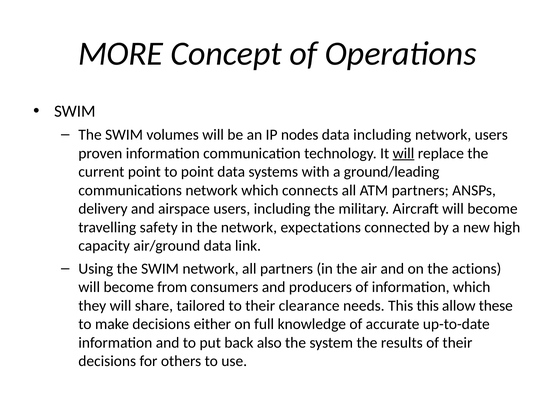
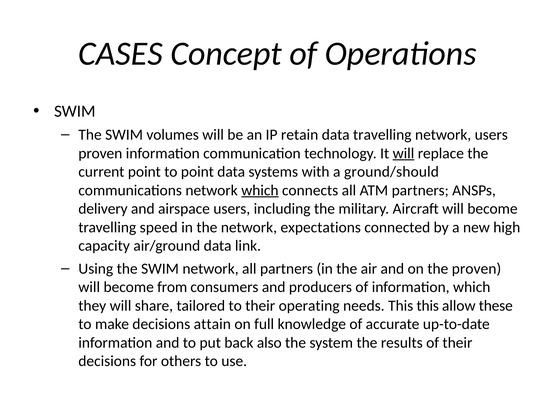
MORE: MORE -> CASES (120, 54)
nodes: nodes -> retain (300, 135)
data including: including -> travelling (382, 135)
ground/leading: ground/leading -> ground/should (391, 172)
which underline: none -> present (260, 190)
safety: safety -> speed (159, 227)
the actions: actions -> proven (477, 269)
clearance: clearance -> operating (309, 306)
either: either -> attain (212, 324)
